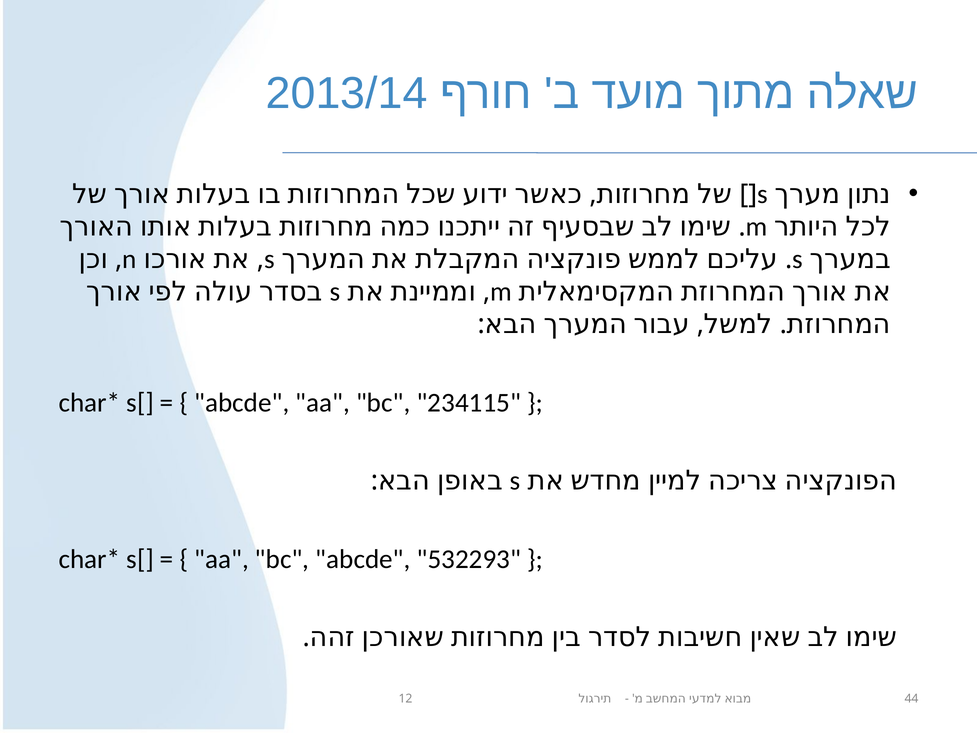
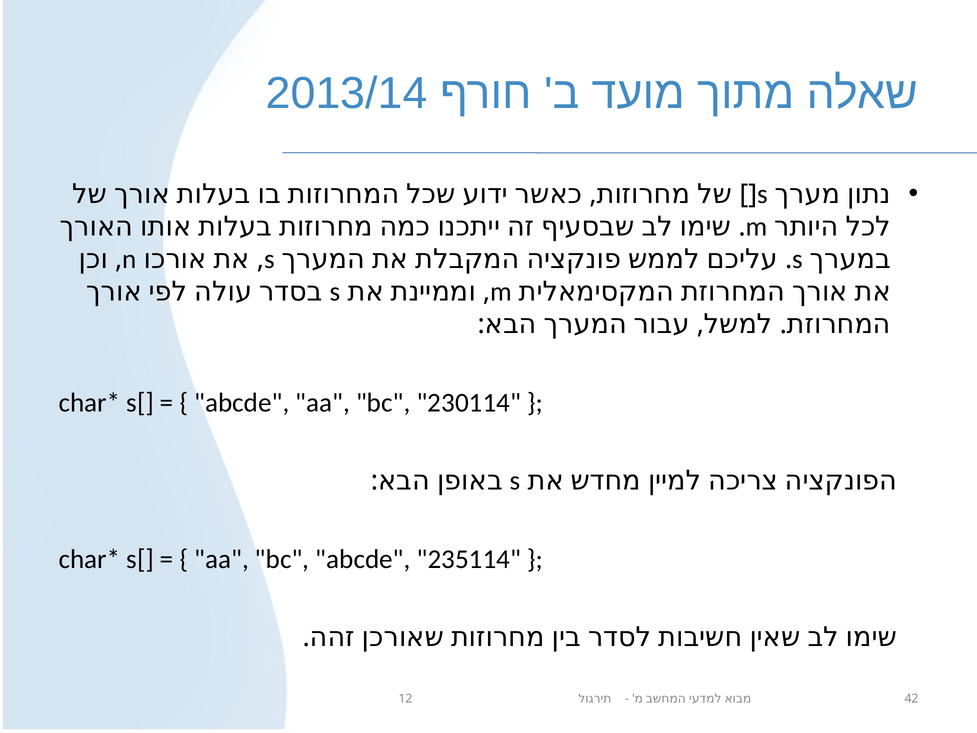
234115: 234115 -> 230114 (469, 403)
532293: 532293 -> 235114 (469, 559)
44: 44 -> 42 (911, 699)
